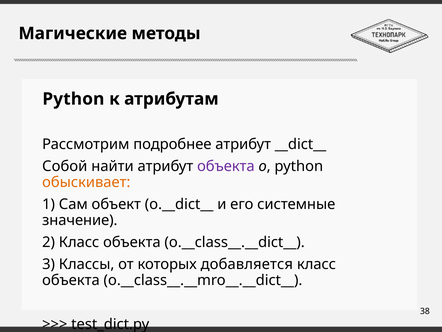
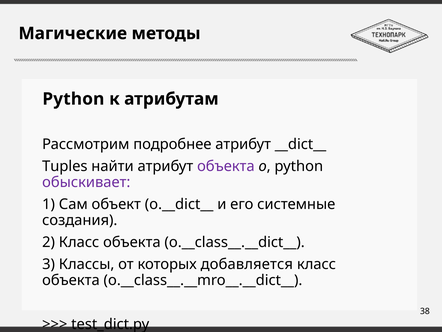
Собой: Собой -> Tuples (65, 166)
обыскивает colour: orange -> purple (86, 182)
значение: значение -> создания (80, 220)
